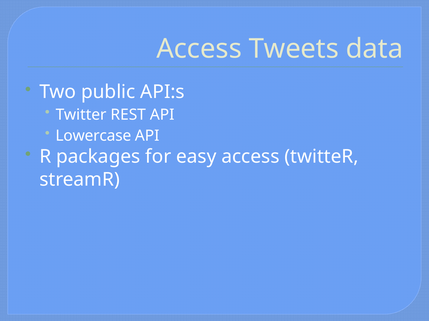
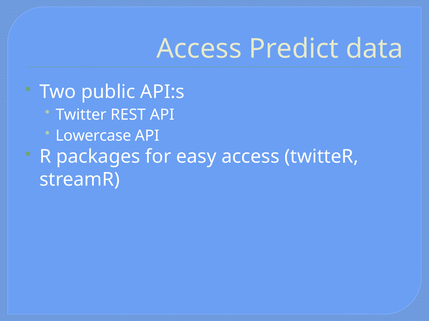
Tweets: Tweets -> Predict (294, 49)
